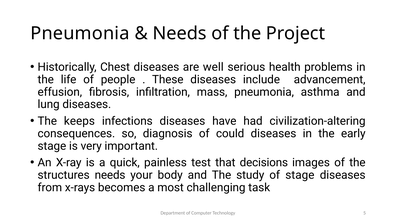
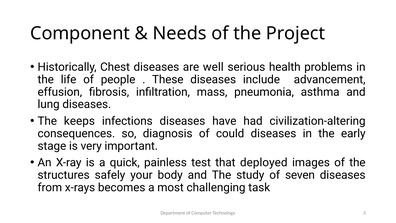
Pneumonia: Pneumonia -> Component (80, 33)
decisions: decisions -> deployed (264, 162)
structures needs: needs -> safely (110, 175)
of stage: stage -> seven (300, 175)
